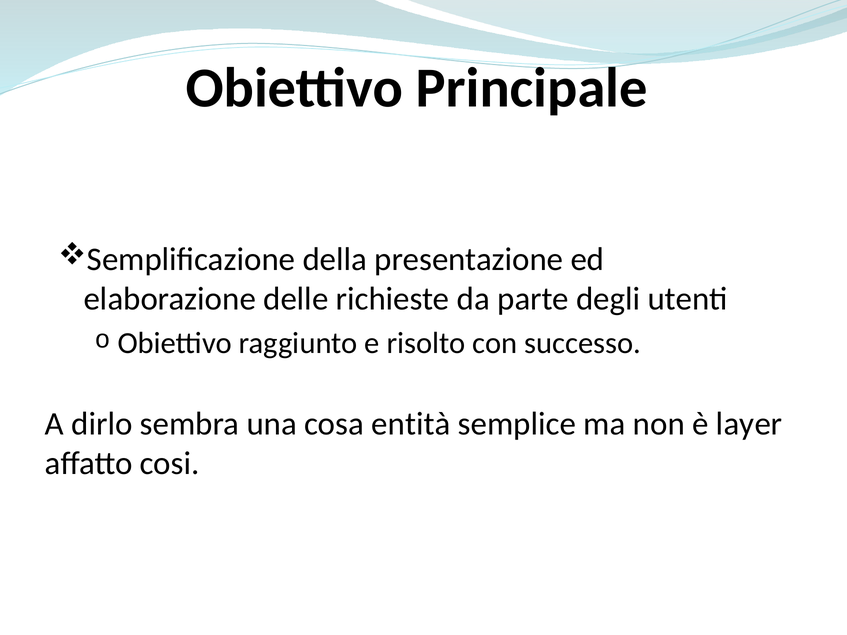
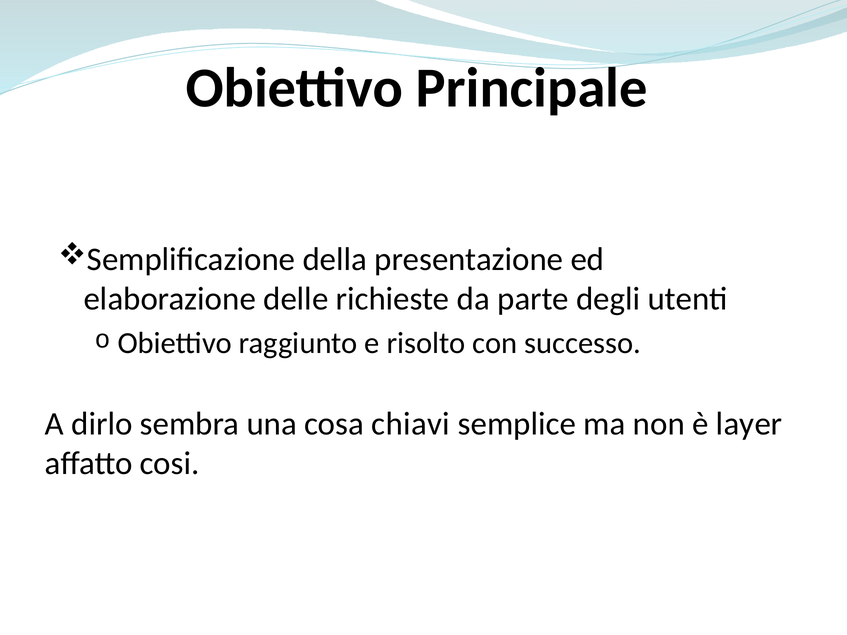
entità: entità -> chiavi (411, 424)
